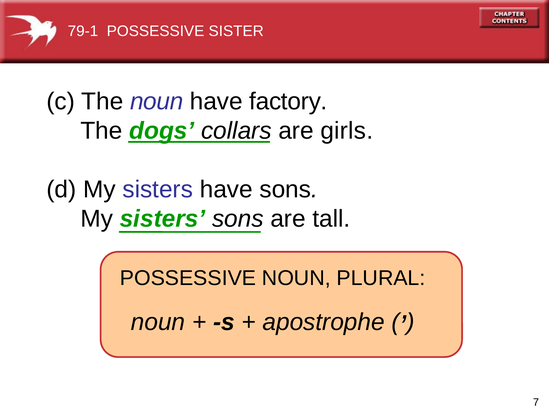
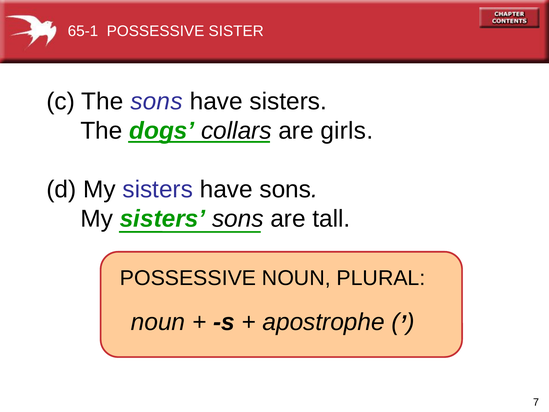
79-1: 79-1 -> 65-1 (83, 31)
The noun: noun -> sons (157, 101)
have factory: factory -> sisters (288, 101)
